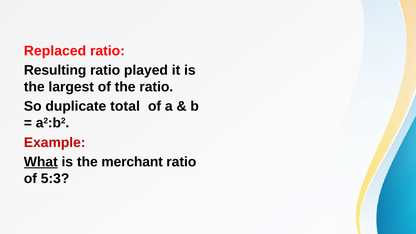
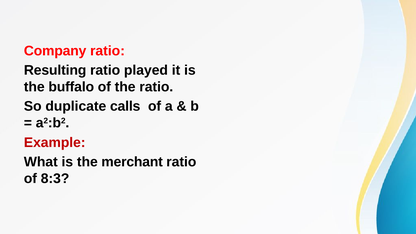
Replaced: Replaced -> Company (55, 51)
largest: largest -> buffalo (71, 87)
total: total -> calls (125, 106)
What underline: present -> none (41, 162)
5:3: 5:3 -> 8:3 (55, 179)
